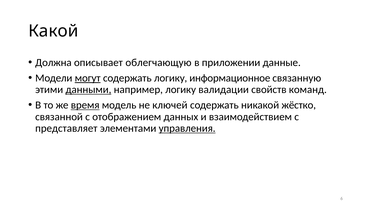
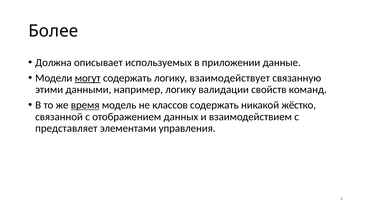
Какой: Какой -> Более (53, 31)
облегчающую: облегчающую -> используемых (159, 63)
информационное: информационное -> взаимодействует (230, 78)
данными underline: present -> none (88, 90)
ключей: ключей -> классов (170, 105)
управления underline: present -> none (187, 129)
